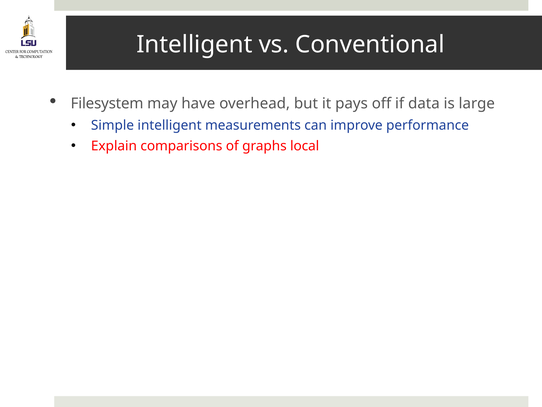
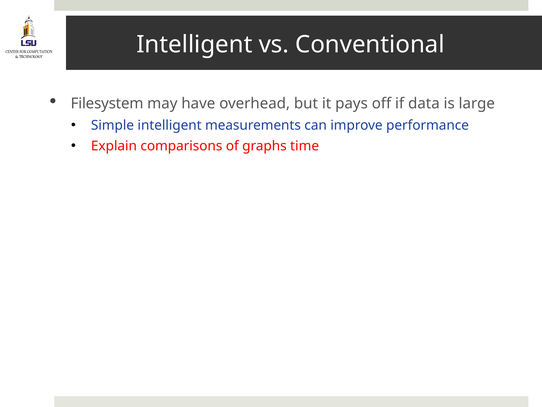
local: local -> time (305, 146)
